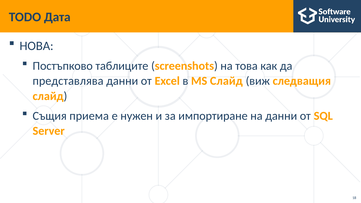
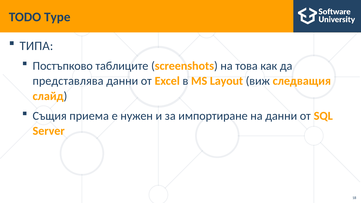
Дата: Дата -> Type (57, 17)
НОВА: НОВА -> ТИПА (36, 46)
MS Слайд: Слайд -> Layout (226, 81)
